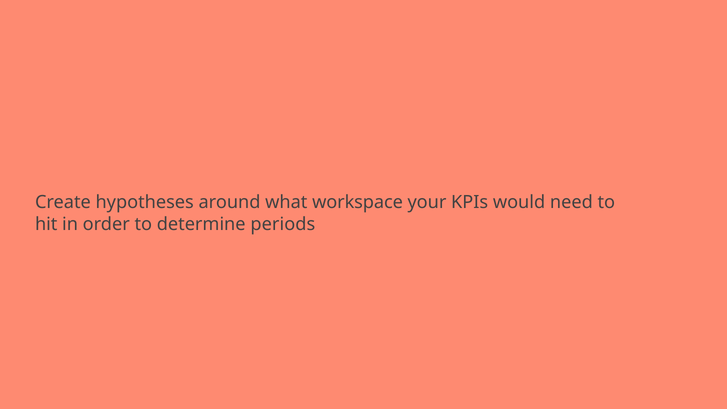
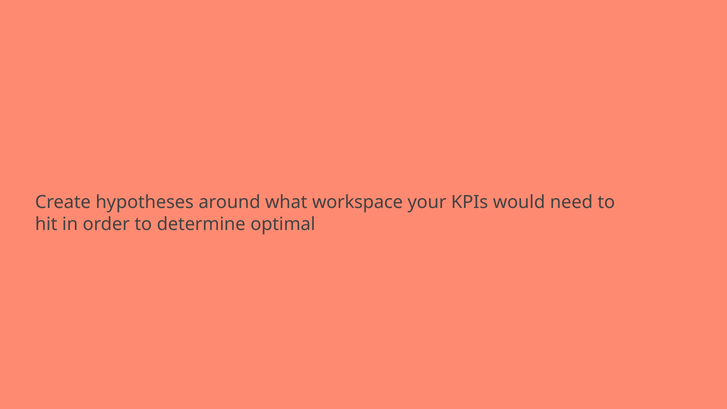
periods: periods -> optimal (283, 224)
